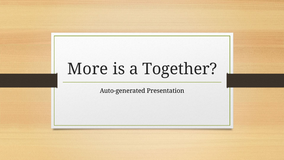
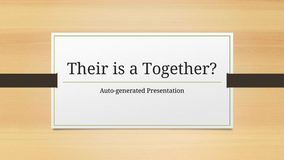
More: More -> Their (88, 69)
